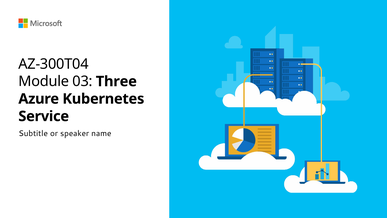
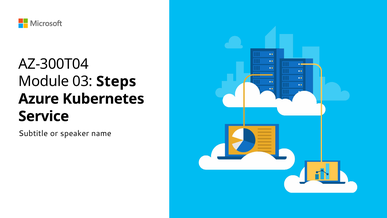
Three: Three -> Steps (116, 81)
